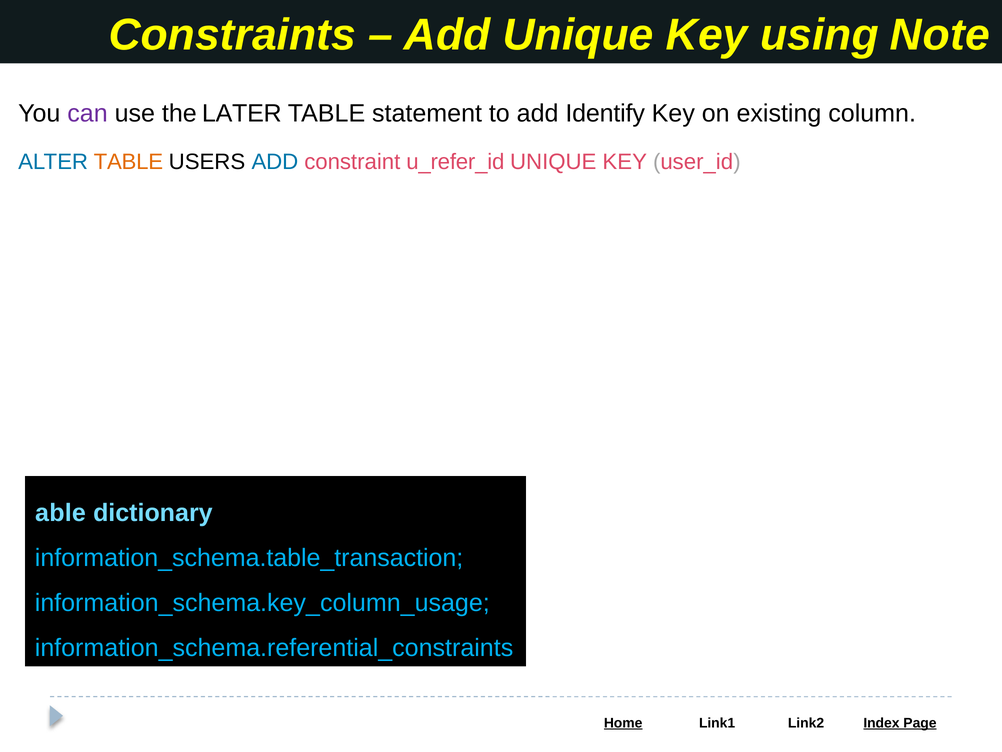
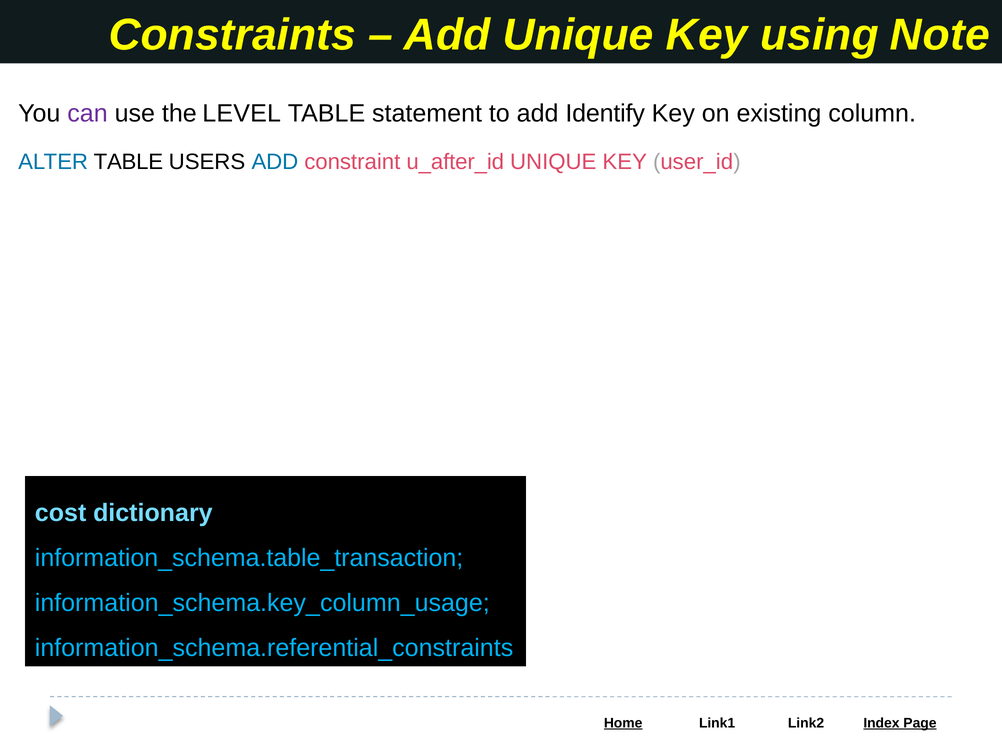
LATER: LATER -> LEVEL (242, 114)
TABLE colour: orange -> black (128, 162)
u_refer_id: u_refer_id -> u_after_id (455, 162)
able: able -> cost (61, 512)
